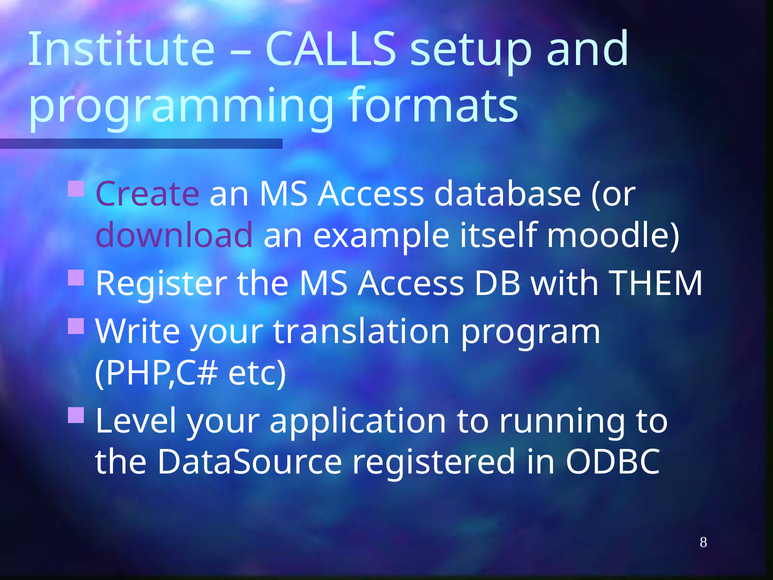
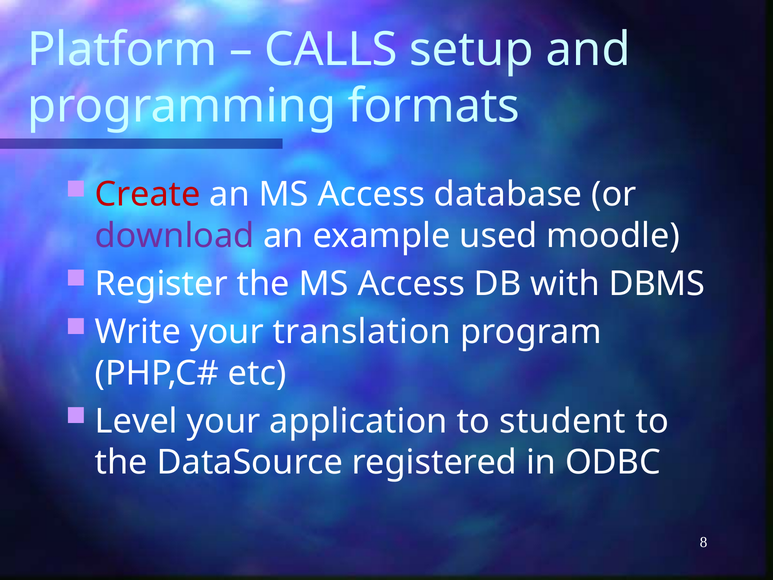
Institute: Institute -> Platform (122, 50)
Create colour: purple -> red (148, 194)
itself: itself -> used (498, 236)
THEM: THEM -> DBMS (657, 284)
running: running -> student (563, 421)
